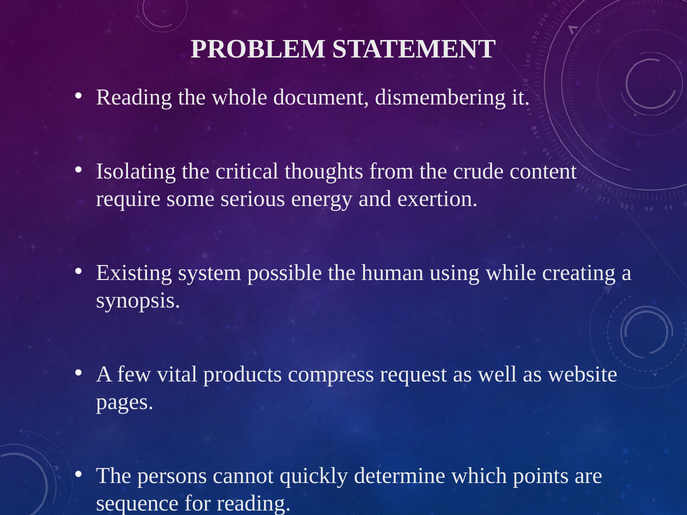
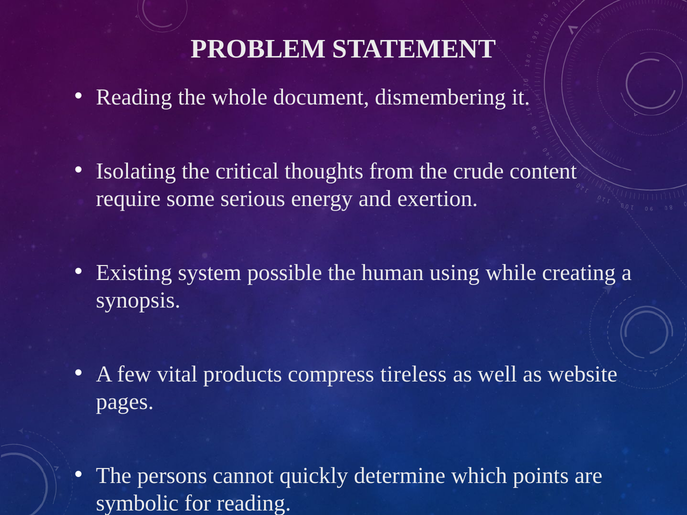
request: request -> tireless (413, 374)
sequence: sequence -> symbolic (137, 503)
